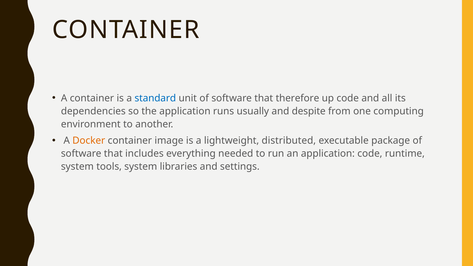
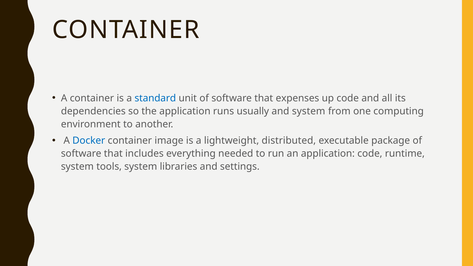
therefore: therefore -> expenses (297, 98)
and despite: despite -> system (309, 111)
Docker colour: orange -> blue (89, 141)
